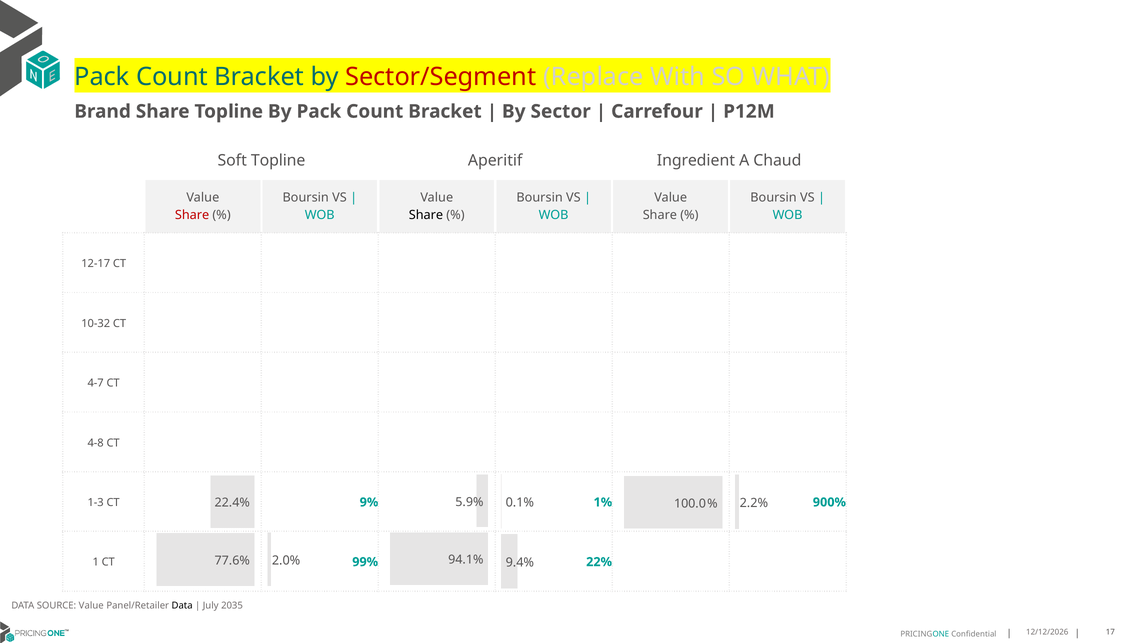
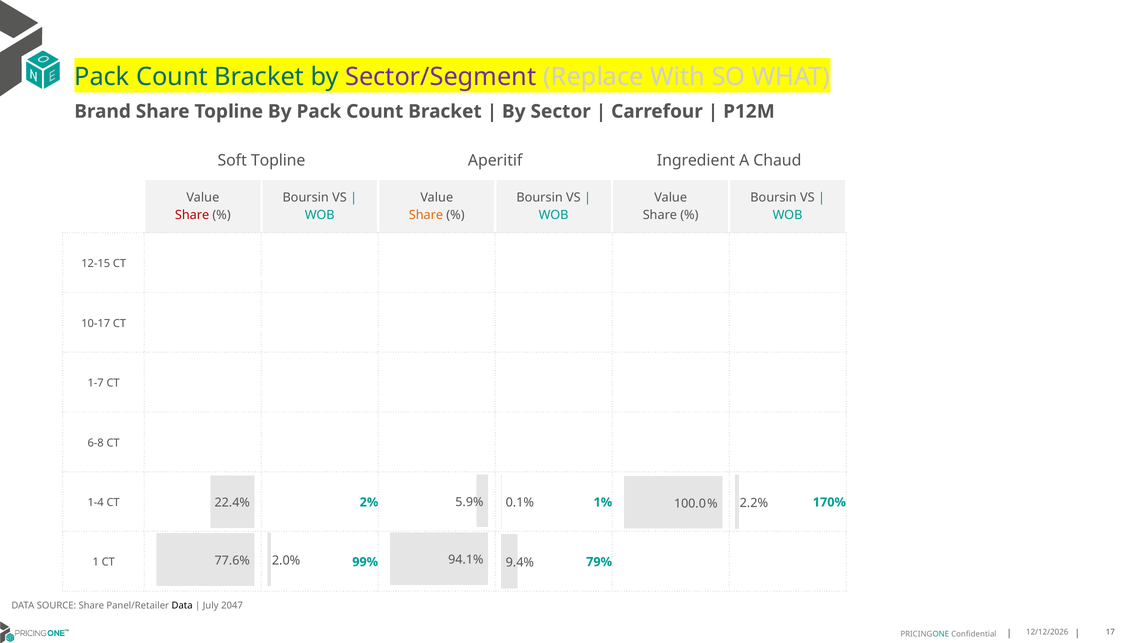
Sector/Segment colour: red -> purple (441, 77)
Share colour: black -> orange (426, 215)
12-17: 12-17 -> 12-15 (96, 264)
10-32: 10-32 -> 10-17 (96, 323)
4-7: 4-7 -> 1-7 (96, 383)
4-8: 4-8 -> 6-8 (96, 443)
1-3: 1-3 -> 1-4 (96, 503)
9%: 9% -> 2% (369, 502)
900%: 900% -> 170% (829, 502)
22%: 22% -> 79% (599, 562)
SOURCE Value: Value -> Share (91, 606)
2035: 2035 -> 2047 (232, 606)
